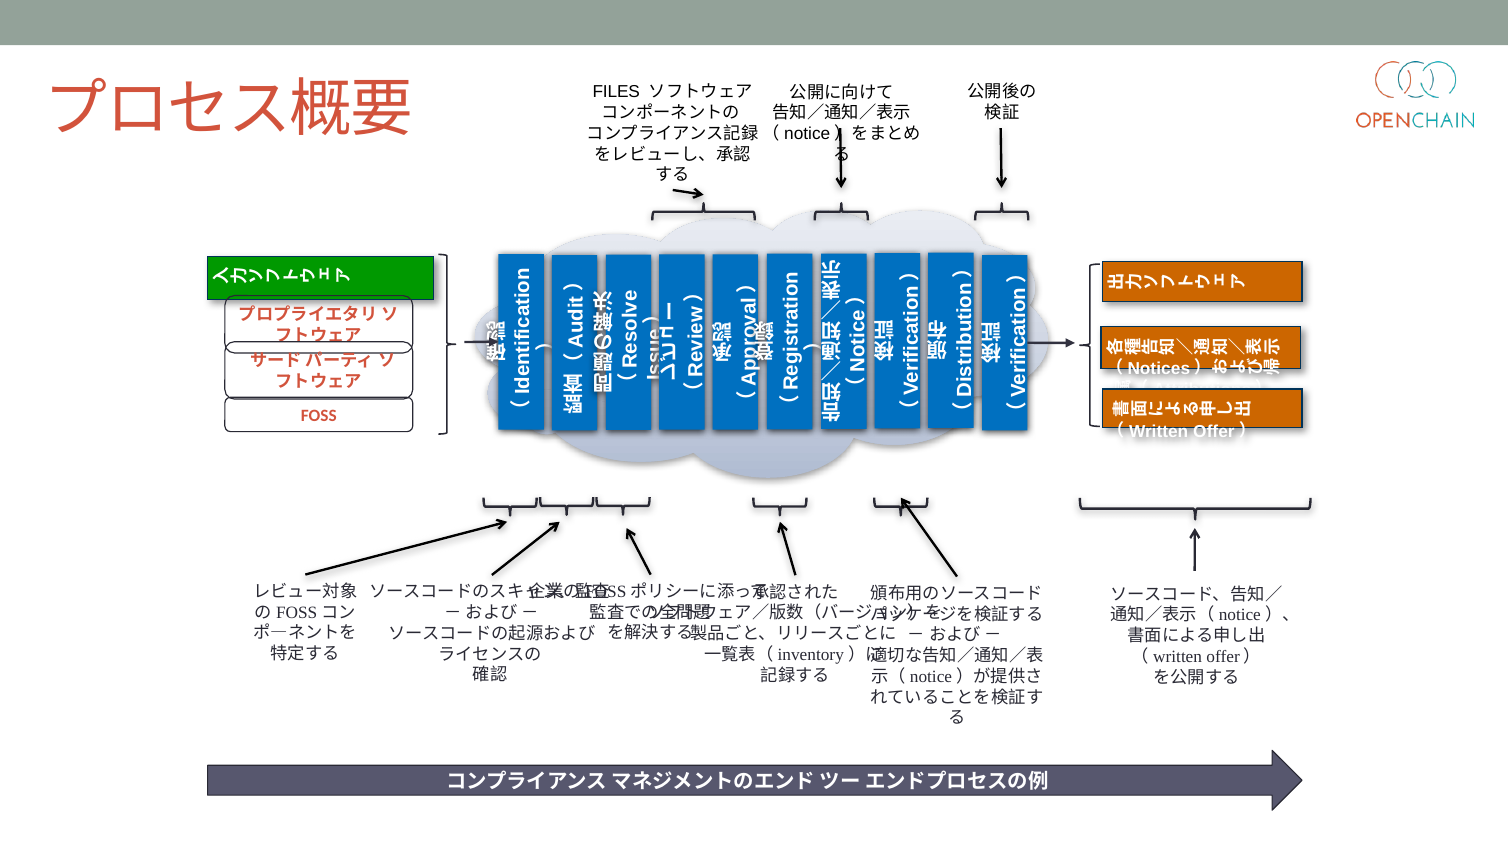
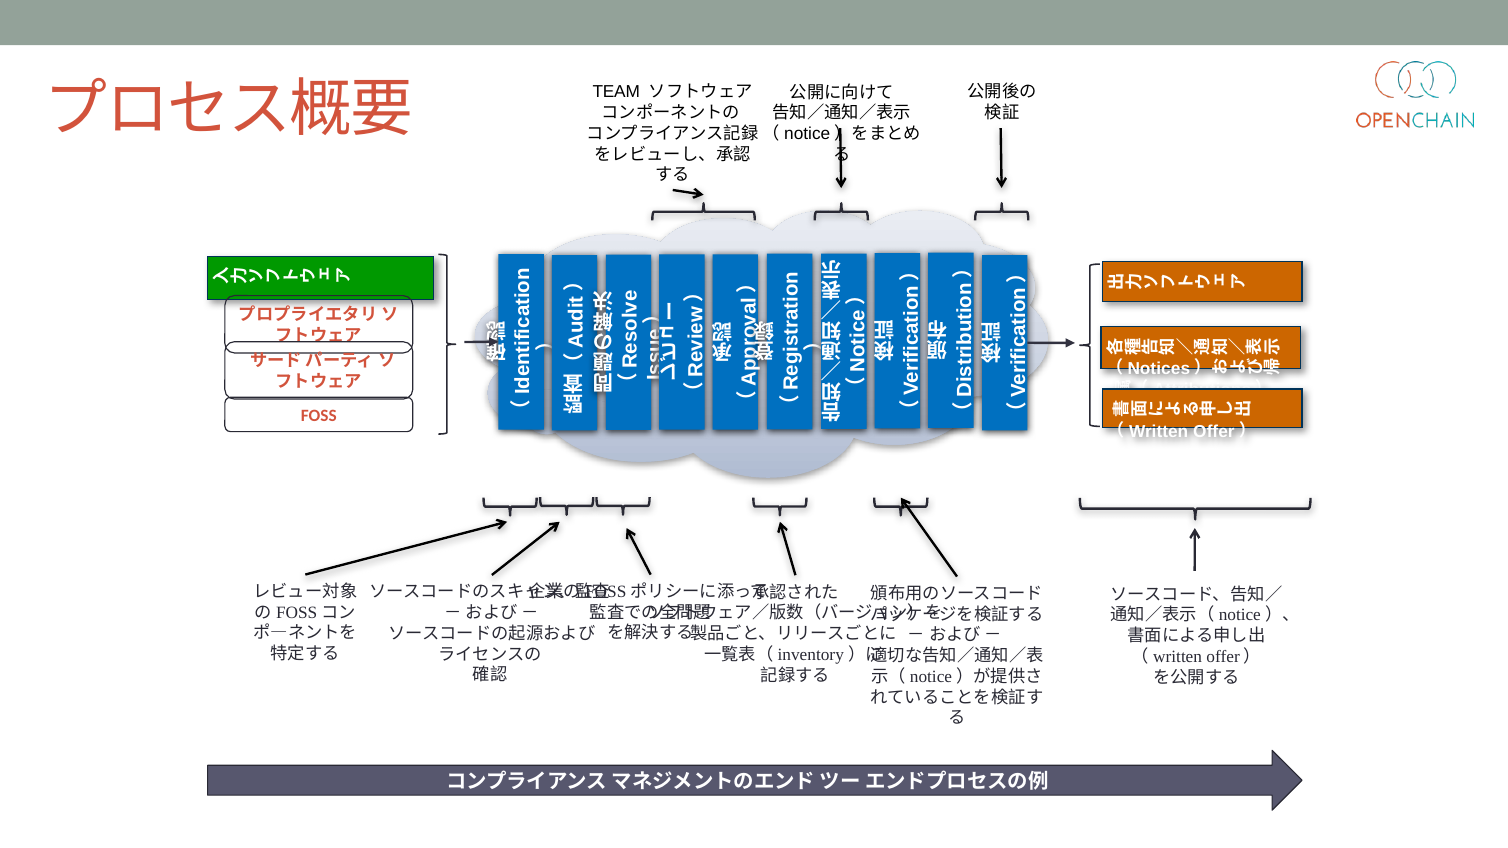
FILES: FILES -> TEAM (616, 92)
